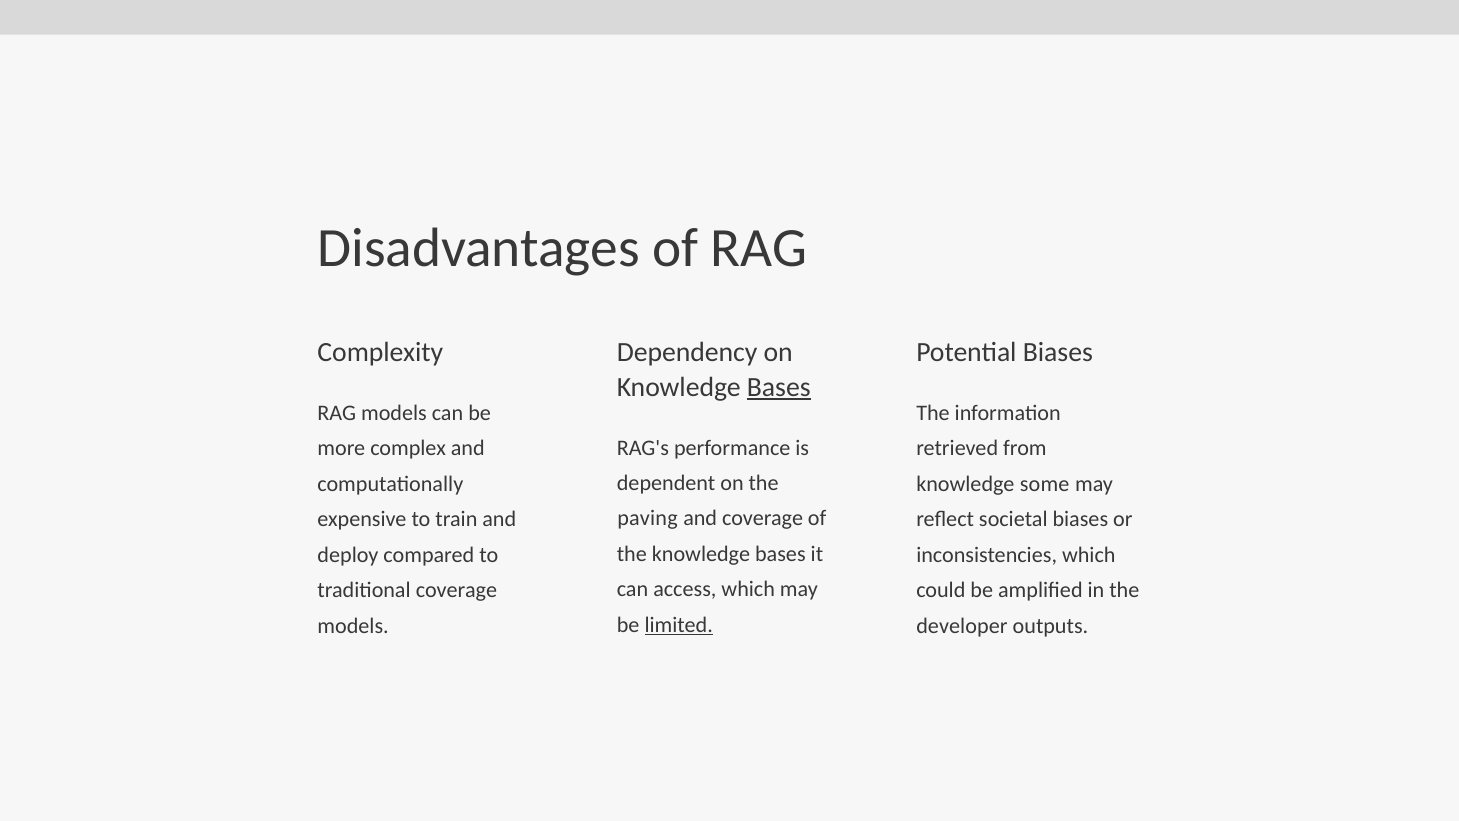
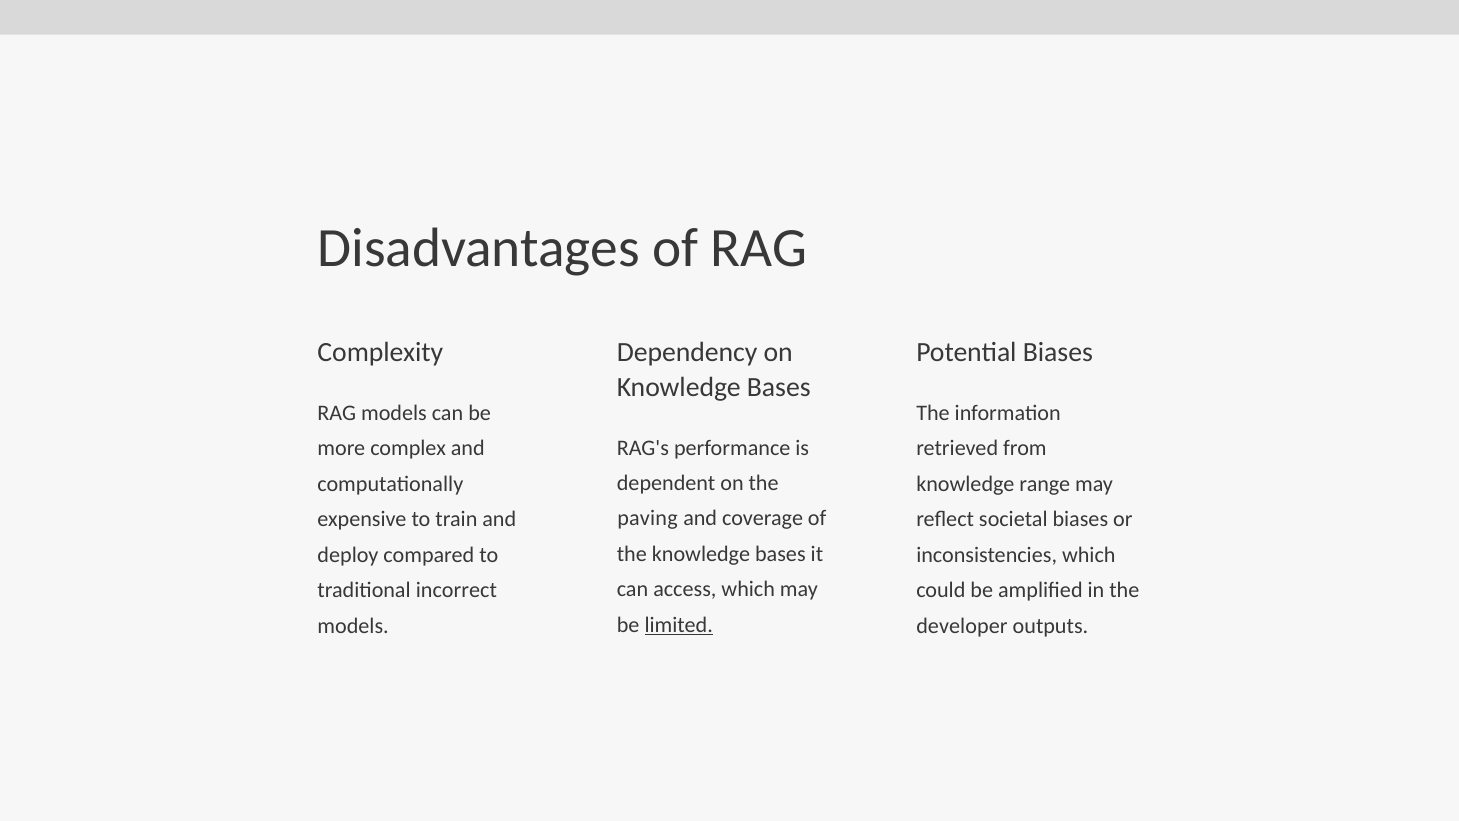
Bases underline: present -> none (779, 387)
some: some -> range (1045, 484)
traditional coverage: coverage -> incorrect (456, 590)
